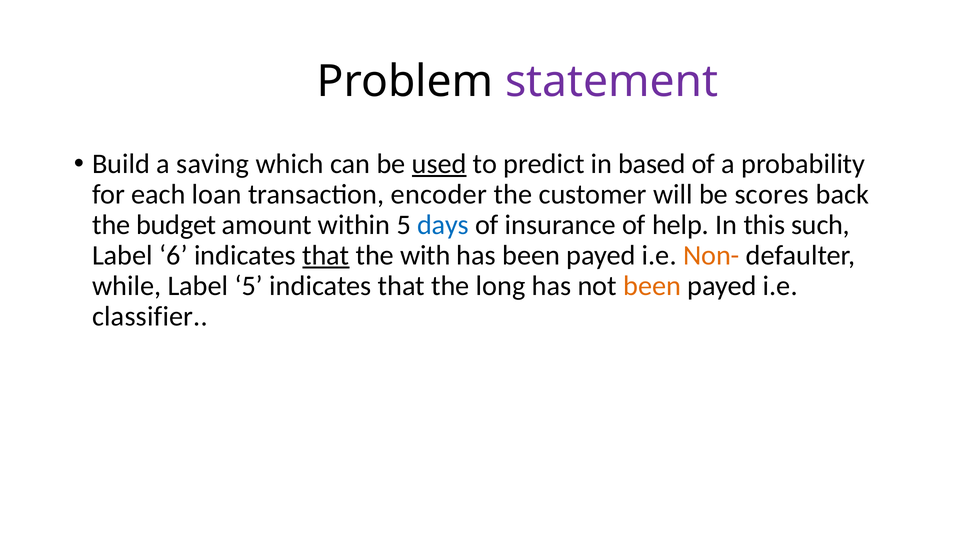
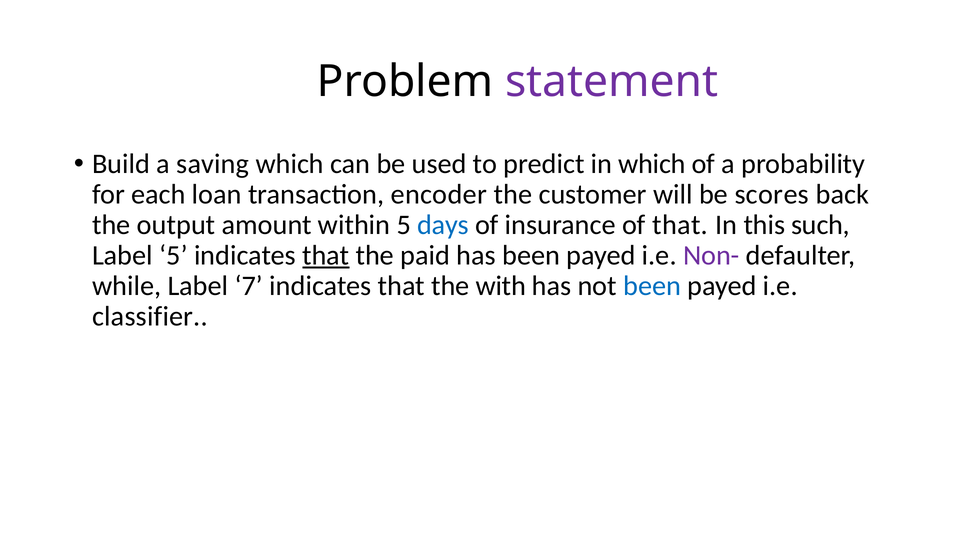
used underline: present -> none (439, 164)
in based: based -> which (652, 164)
budget: budget -> output (176, 225)
of help: help -> that (680, 225)
Label 6: 6 -> 5 (173, 256)
with: with -> paid (425, 256)
Non- colour: orange -> purple (711, 256)
Label 5: 5 -> 7 (249, 286)
long: long -> with (501, 286)
been colour: orange -> blue (652, 286)
